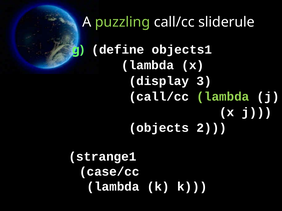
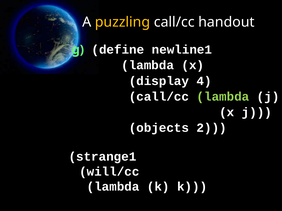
puzzling colour: light green -> yellow (123, 22)
sliderule: sliderule -> handout (226, 22)
objects1: objects1 -> newline1 (182, 50)
3: 3 -> 4 (204, 81)
case/cc: case/cc -> will/cc (109, 172)
